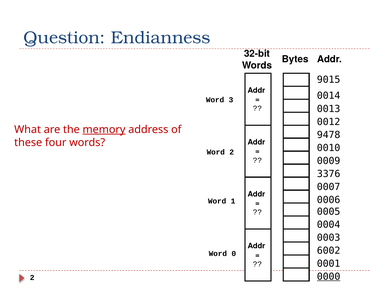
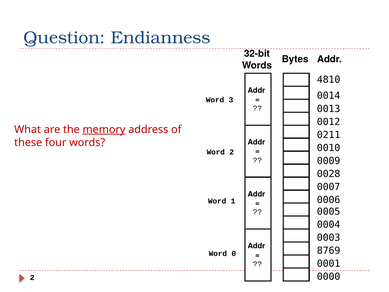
9015: 9015 -> 4810 (329, 80)
9478: 9478 -> 0211 (329, 135)
3376: 3376 -> 0028 (329, 174)
6002: 6002 -> 8769 (329, 250)
0000 underline: present -> none (329, 276)
